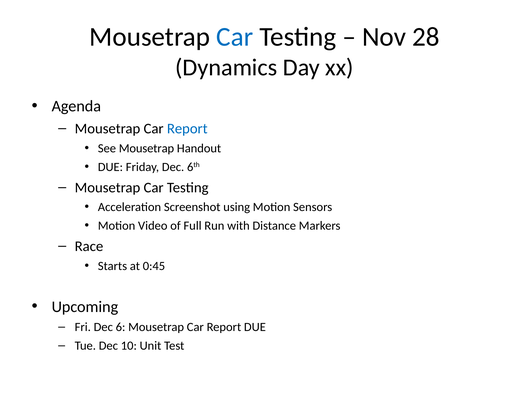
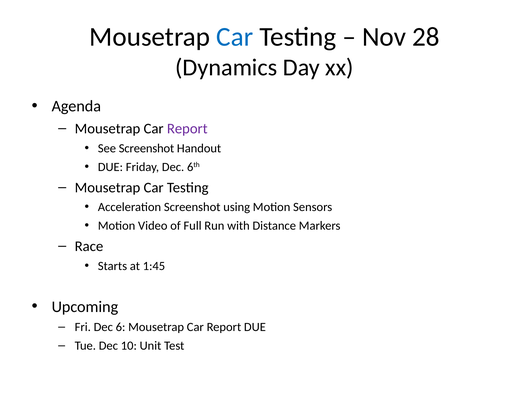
Report colour: blue -> purple (187, 129)
See Mousetrap: Mousetrap -> Screenshot (147, 148)
0:45: 0:45 -> 1:45 (154, 266)
